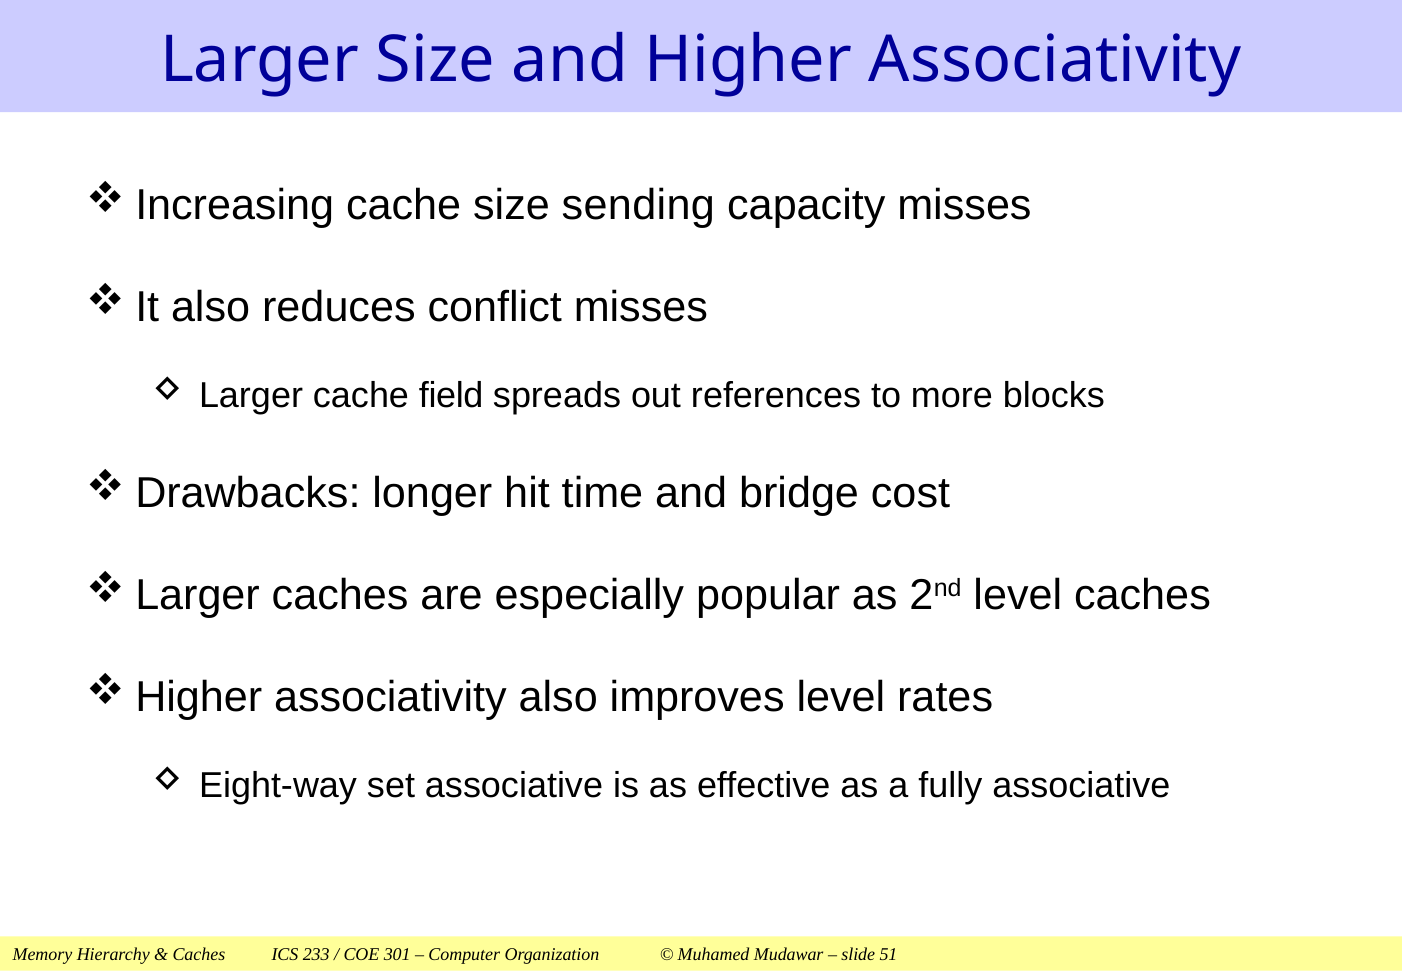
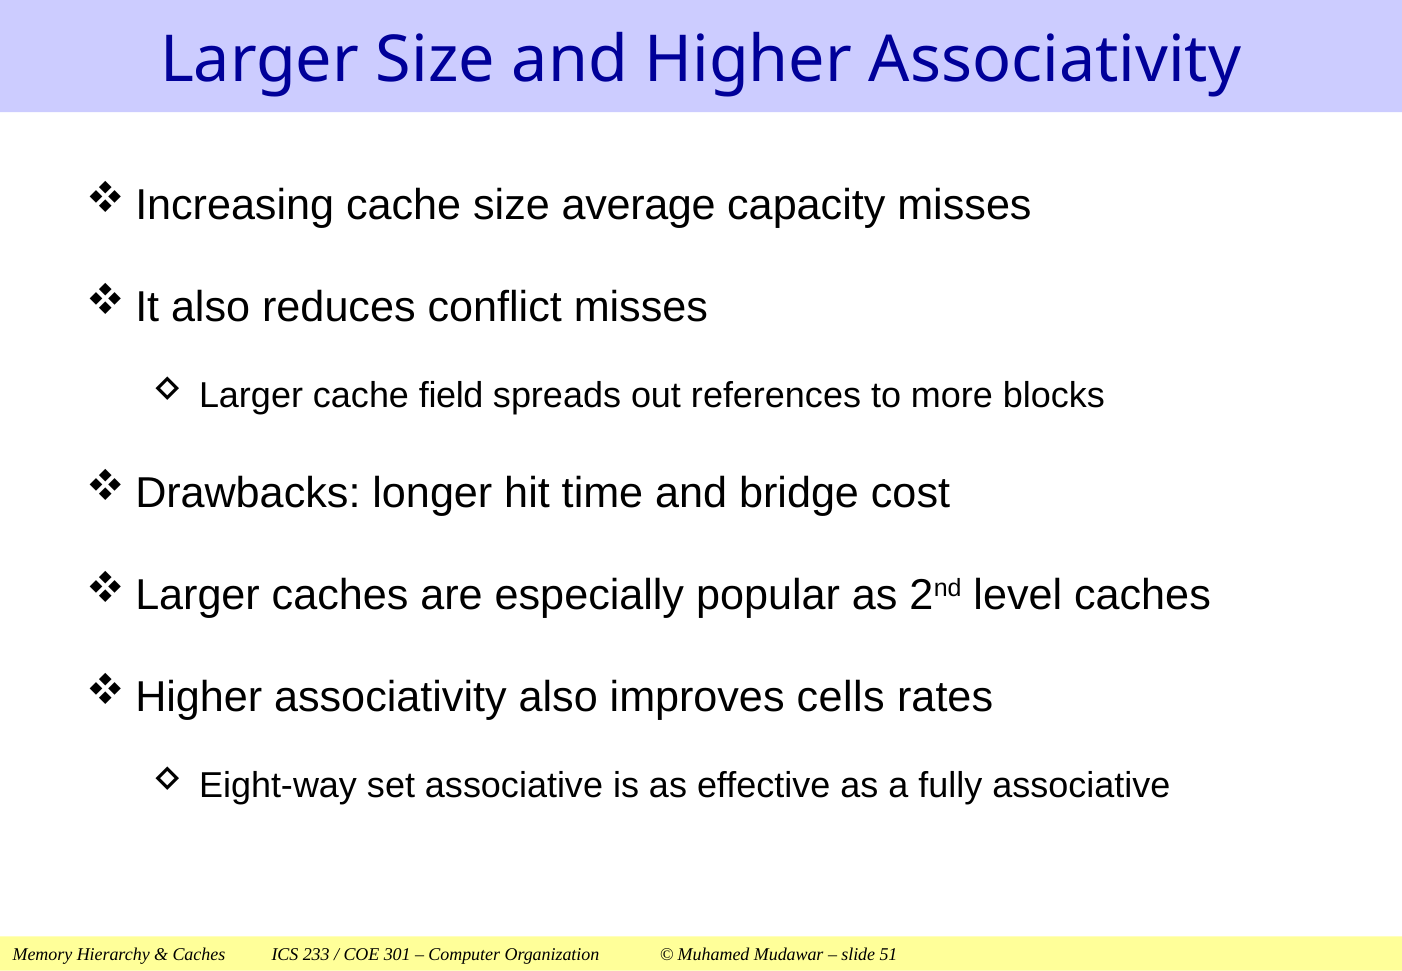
sending: sending -> average (639, 205)
improves level: level -> cells (841, 697)
